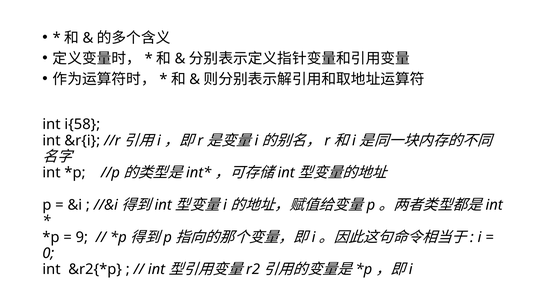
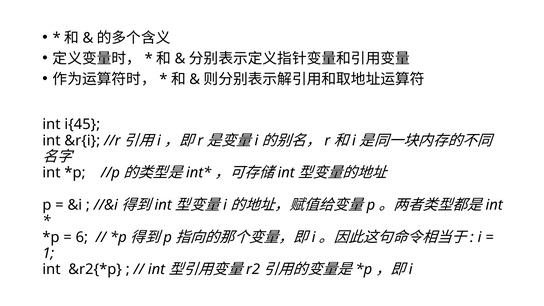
i{58: i{58 -> i{45 (82, 124)
9: 9 -> 6 (82, 237)
0: 0 -> 1 (48, 253)
